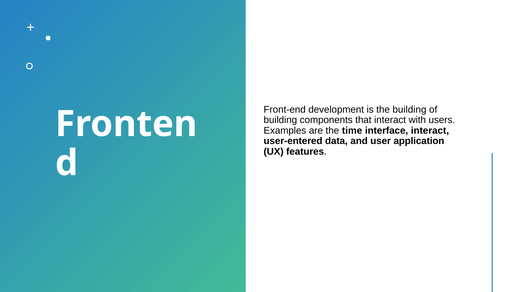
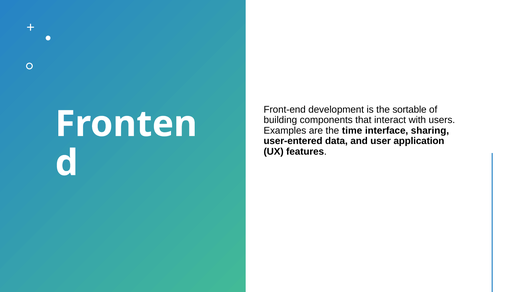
the building: building -> sortable (410, 109)
interface interact: interact -> sharing (430, 130)
